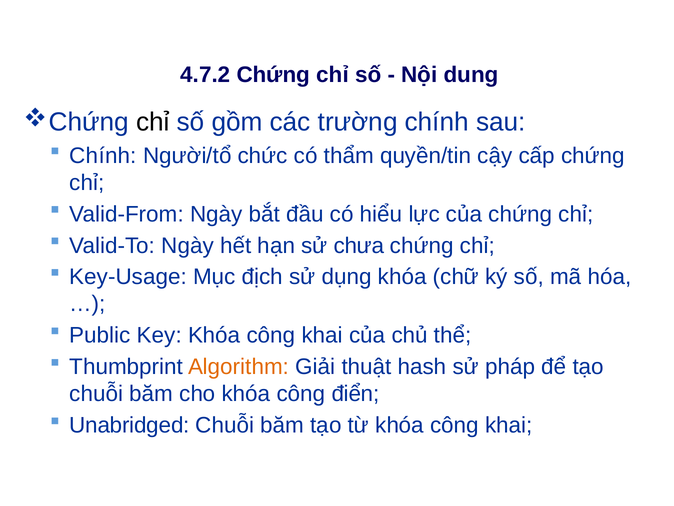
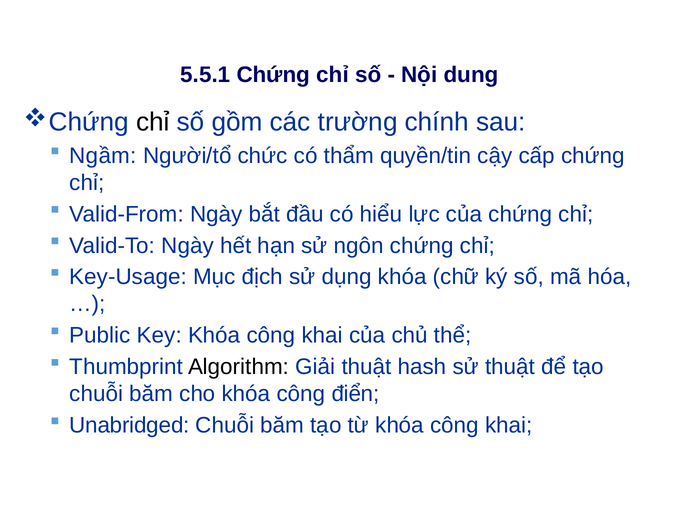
4.7.2: 4.7.2 -> 5.5.1 (205, 75)
Chính: Chính -> Ngầm (103, 155)
chưa: chưa -> ngôn (359, 245)
Algorithm colour: orange -> black (239, 367)
sử pháp: pháp -> thuật (510, 367)
